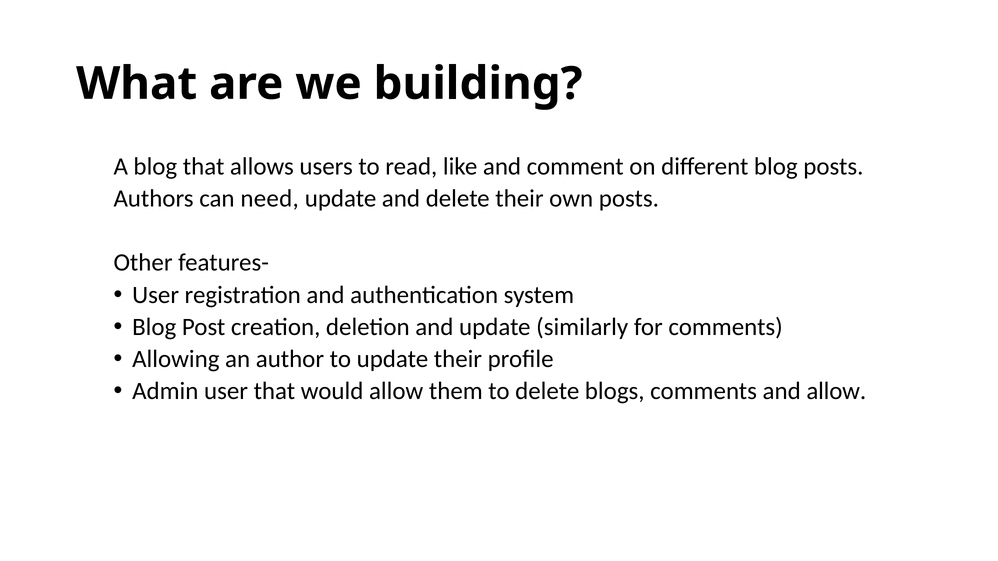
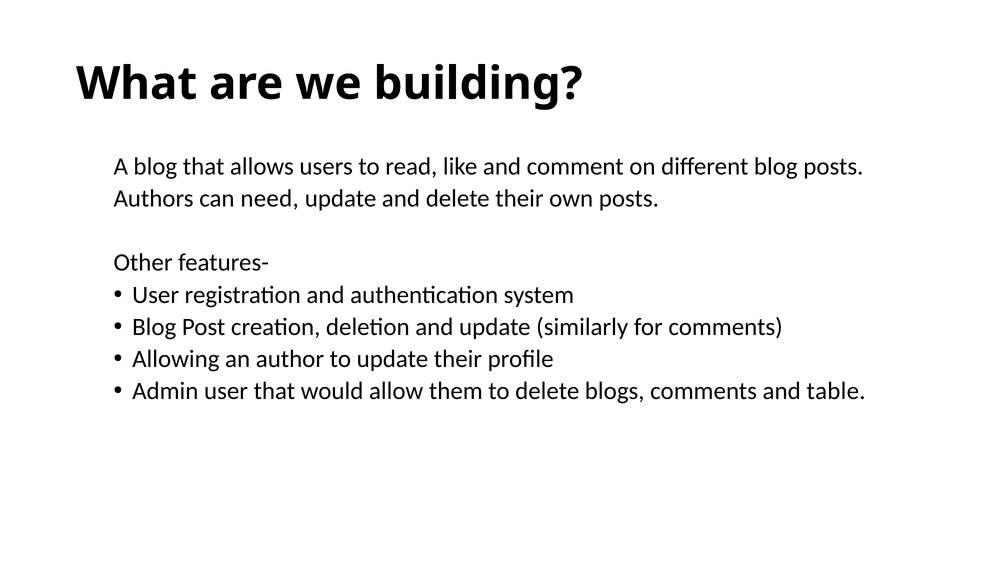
and allow: allow -> table (836, 391)
